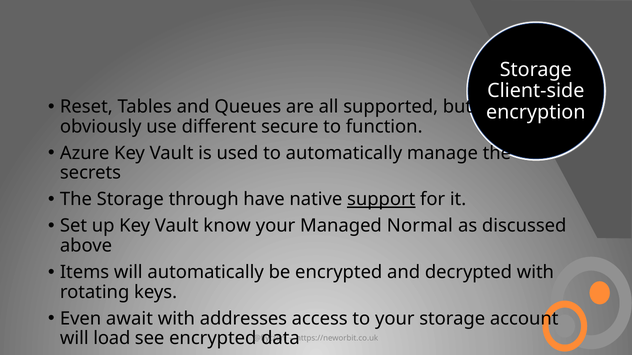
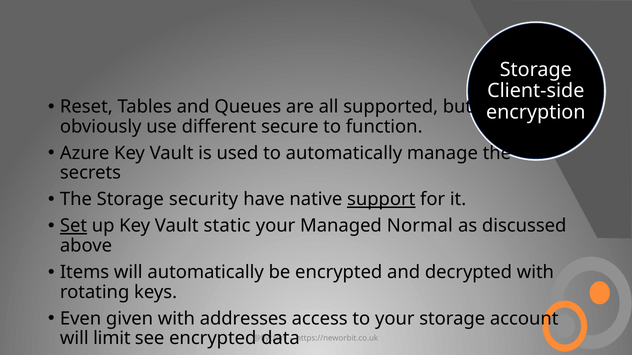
through: through -> security (203, 200)
Set underline: none -> present (74, 226)
know: know -> static (227, 226)
await: await -> given (130, 319)
load: load -> limit (112, 339)
